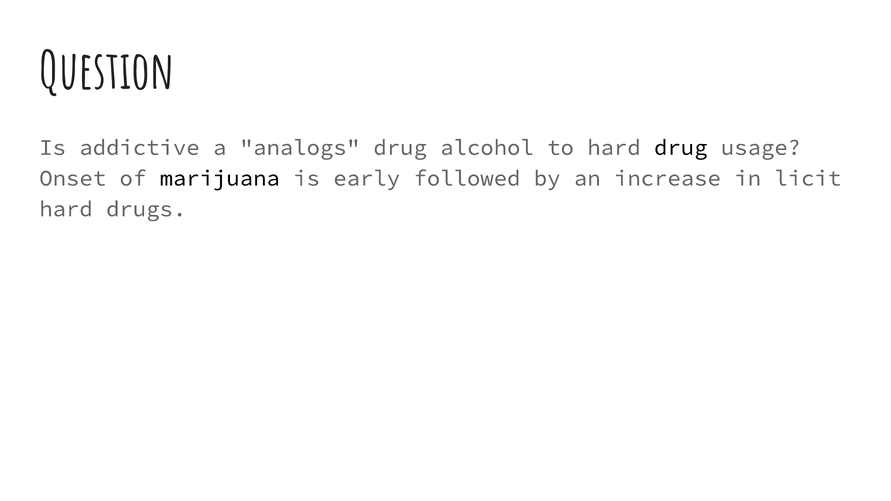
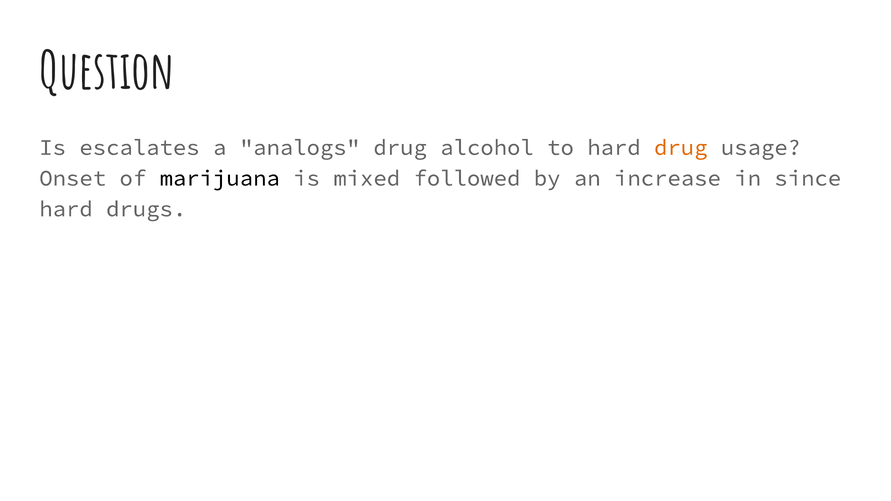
addictive: addictive -> escalates (140, 148)
drug colour: black -> orange (681, 148)
early: early -> mixed (367, 178)
licit: licit -> since (808, 178)
